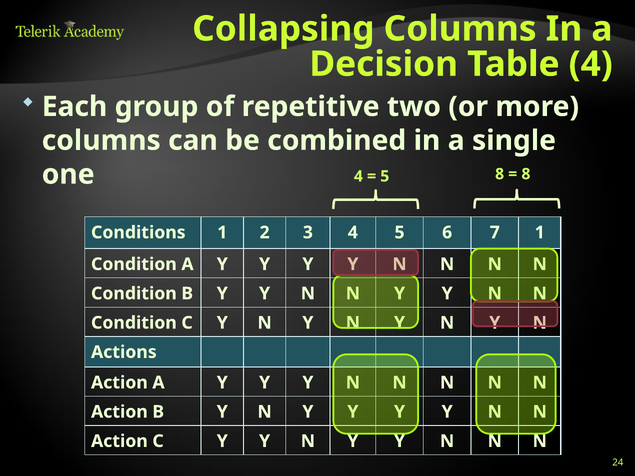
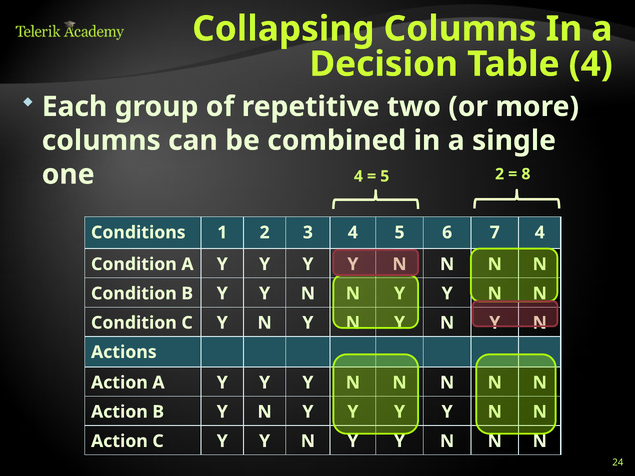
5 8: 8 -> 2 (500, 174)
7 1: 1 -> 4 (540, 233)
